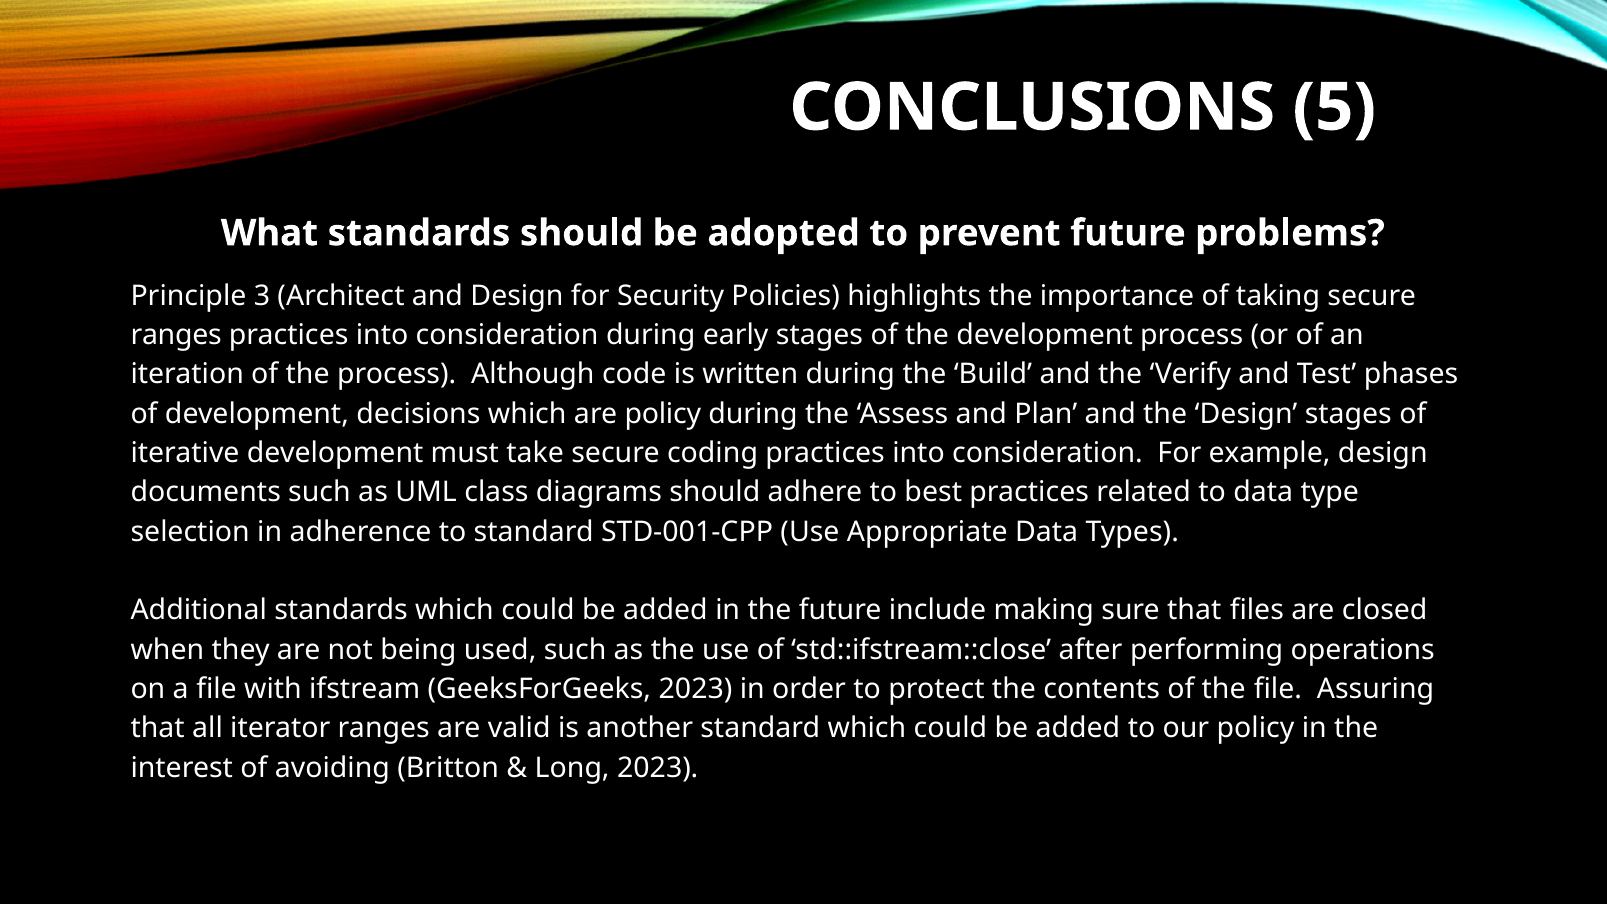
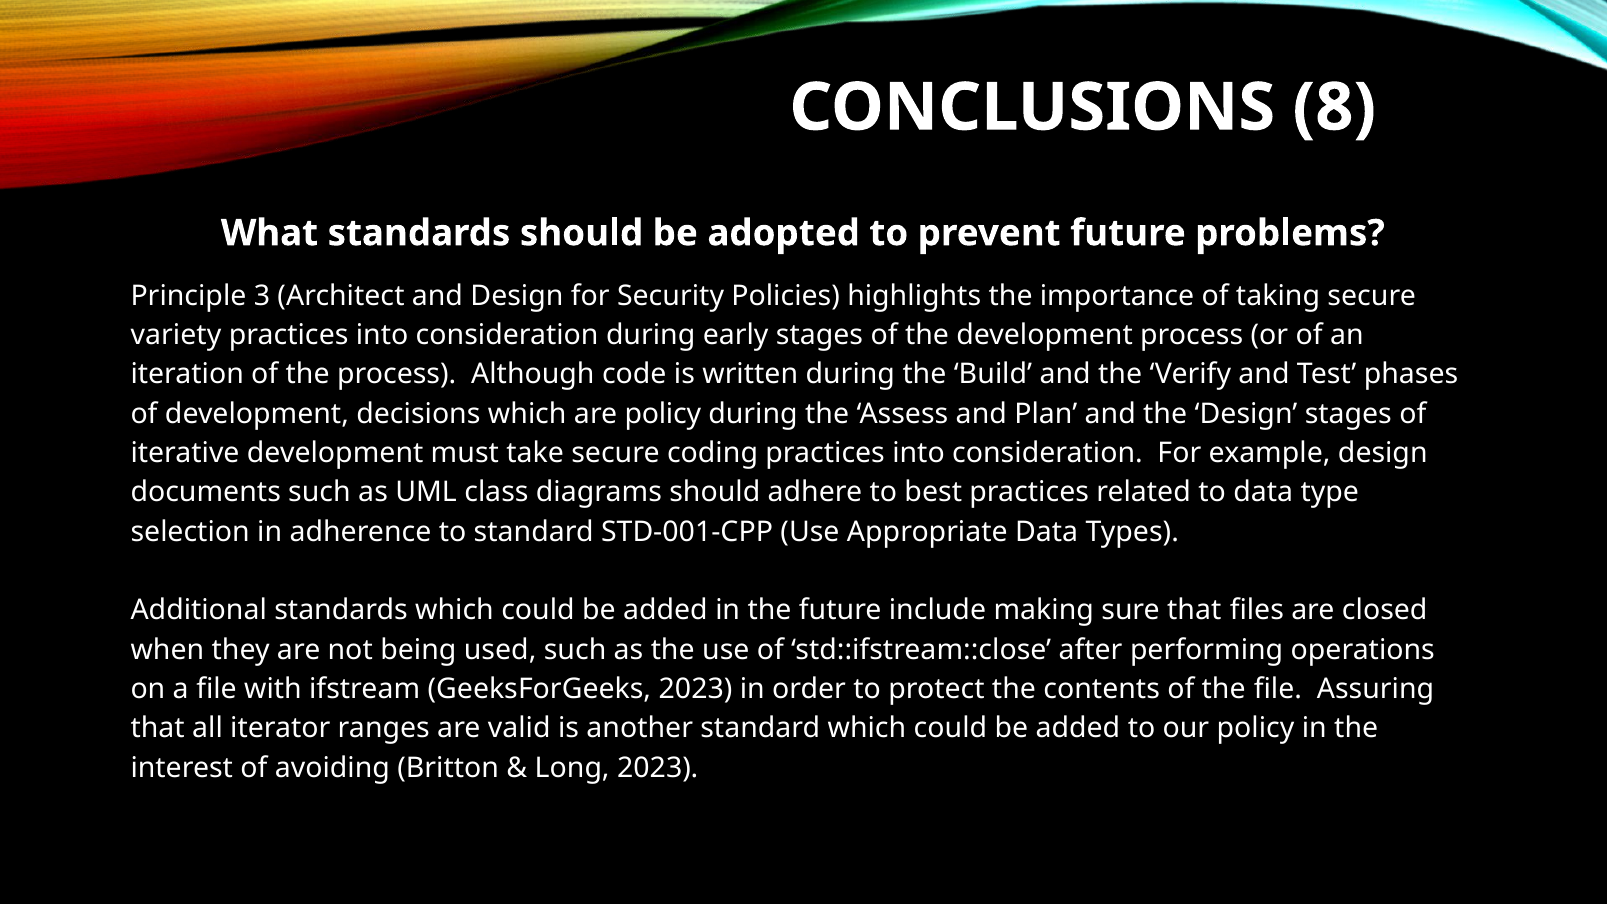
5: 5 -> 8 (1334, 108)
ranges: ranges -> variety (176, 335)
